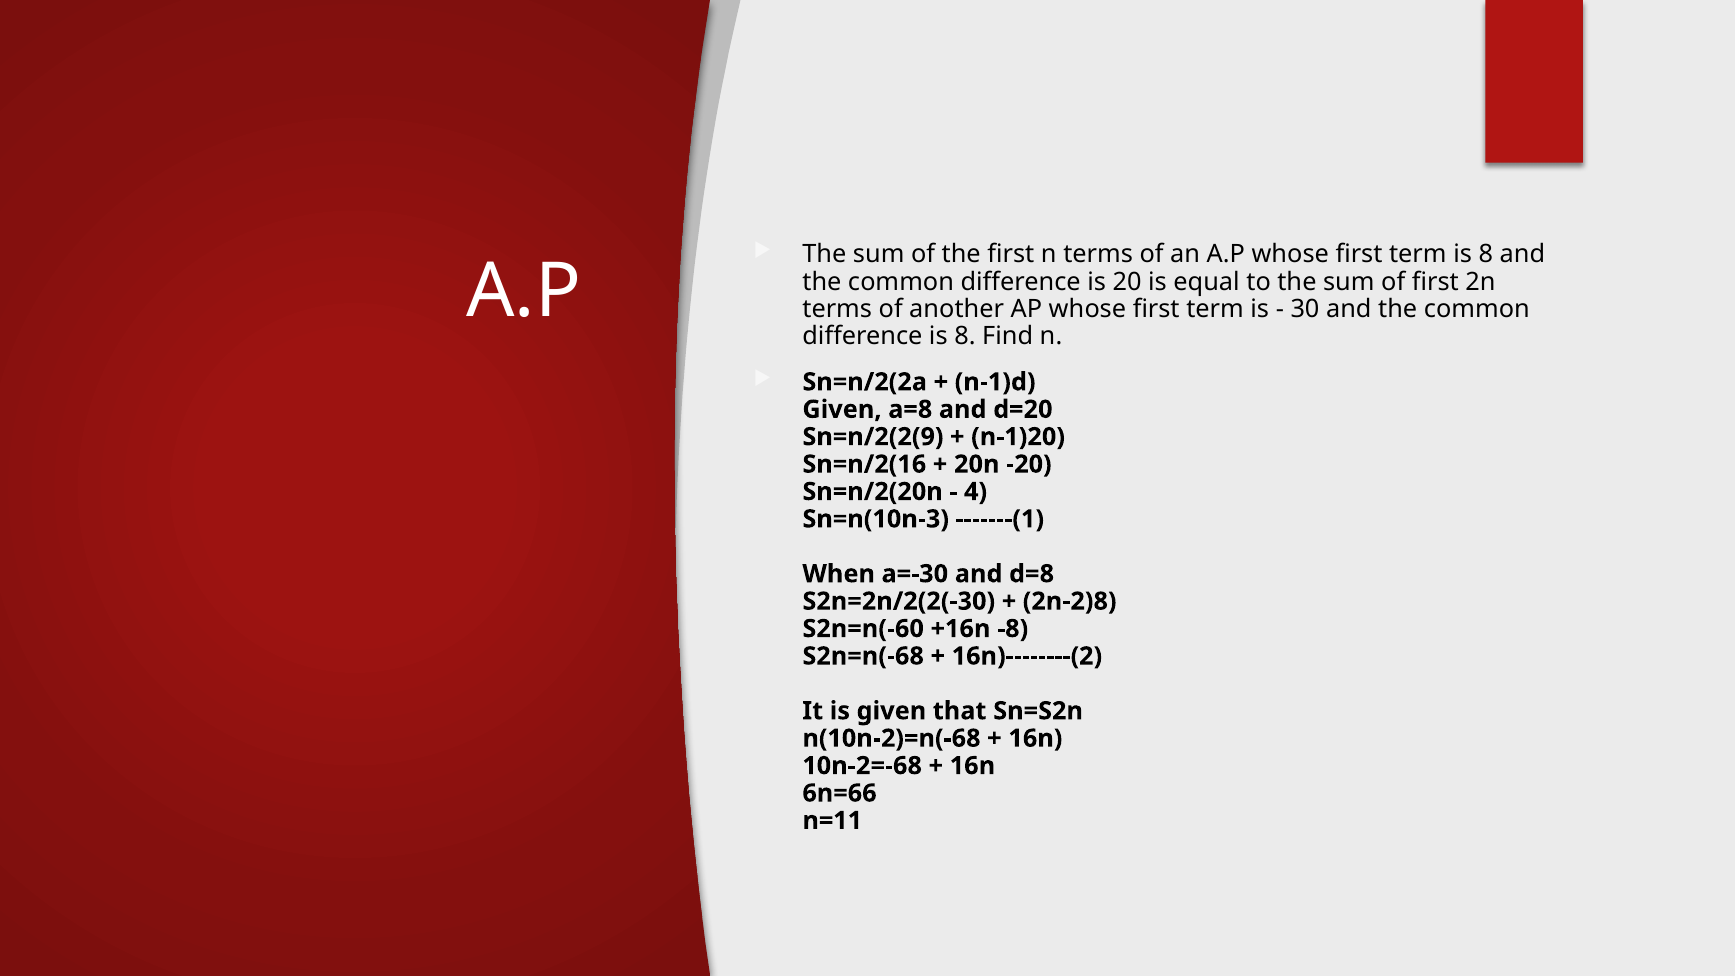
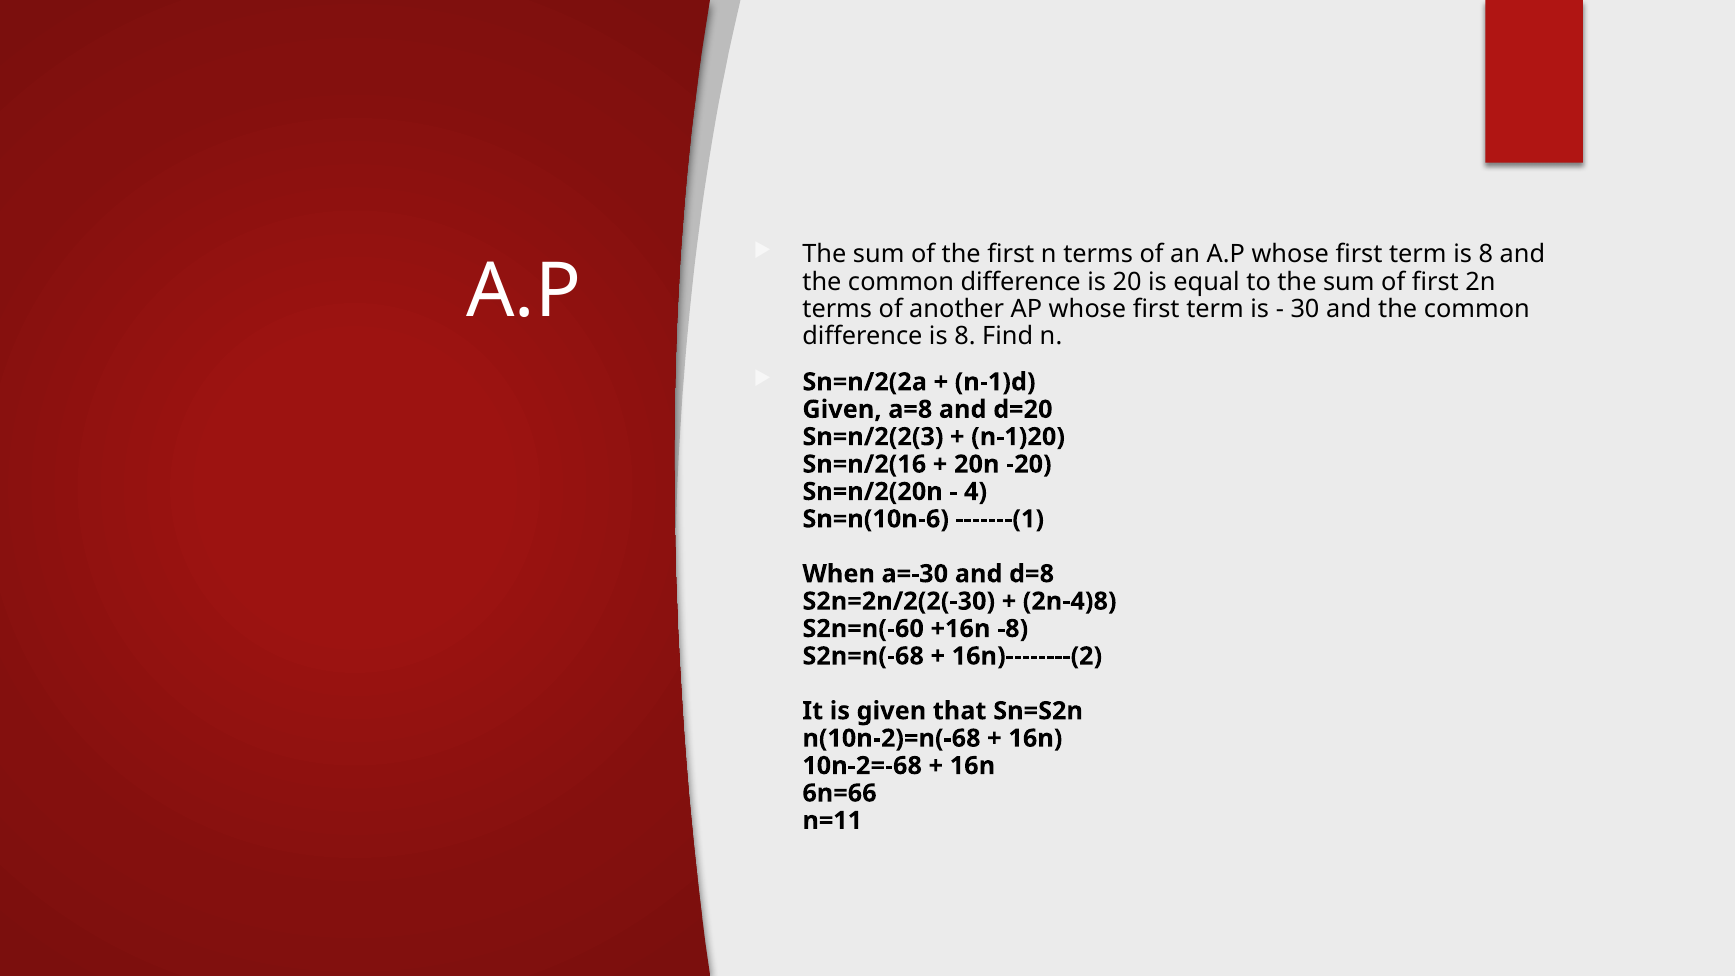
Sn=n/2(2(9: Sn=n/2(2(9 -> Sn=n/2(2(3 (873, 437)
Sn=n(10n-3: Sn=n(10n-3 -> Sn=n(10n-6 (876, 519)
2n-2)8: 2n-2)8 -> 2n-4)8 (1070, 601)
